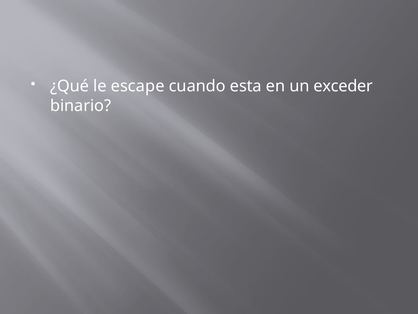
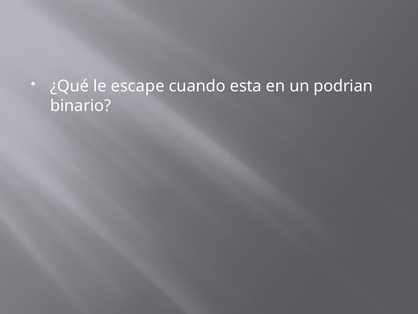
exceder: exceder -> podrian (343, 86)
